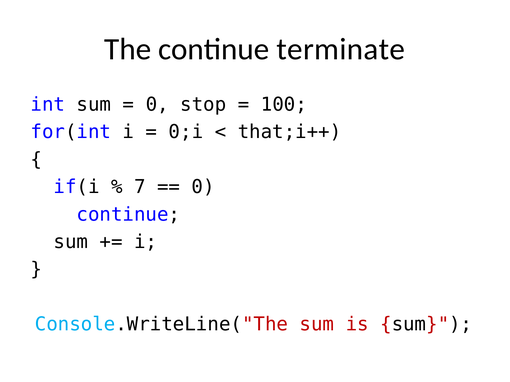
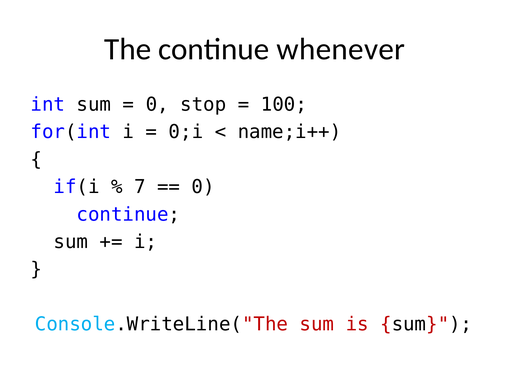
terminate: terminate -> whenever (341, 49)
that;i++: that;i++ -> name;i++ (290, 132)
